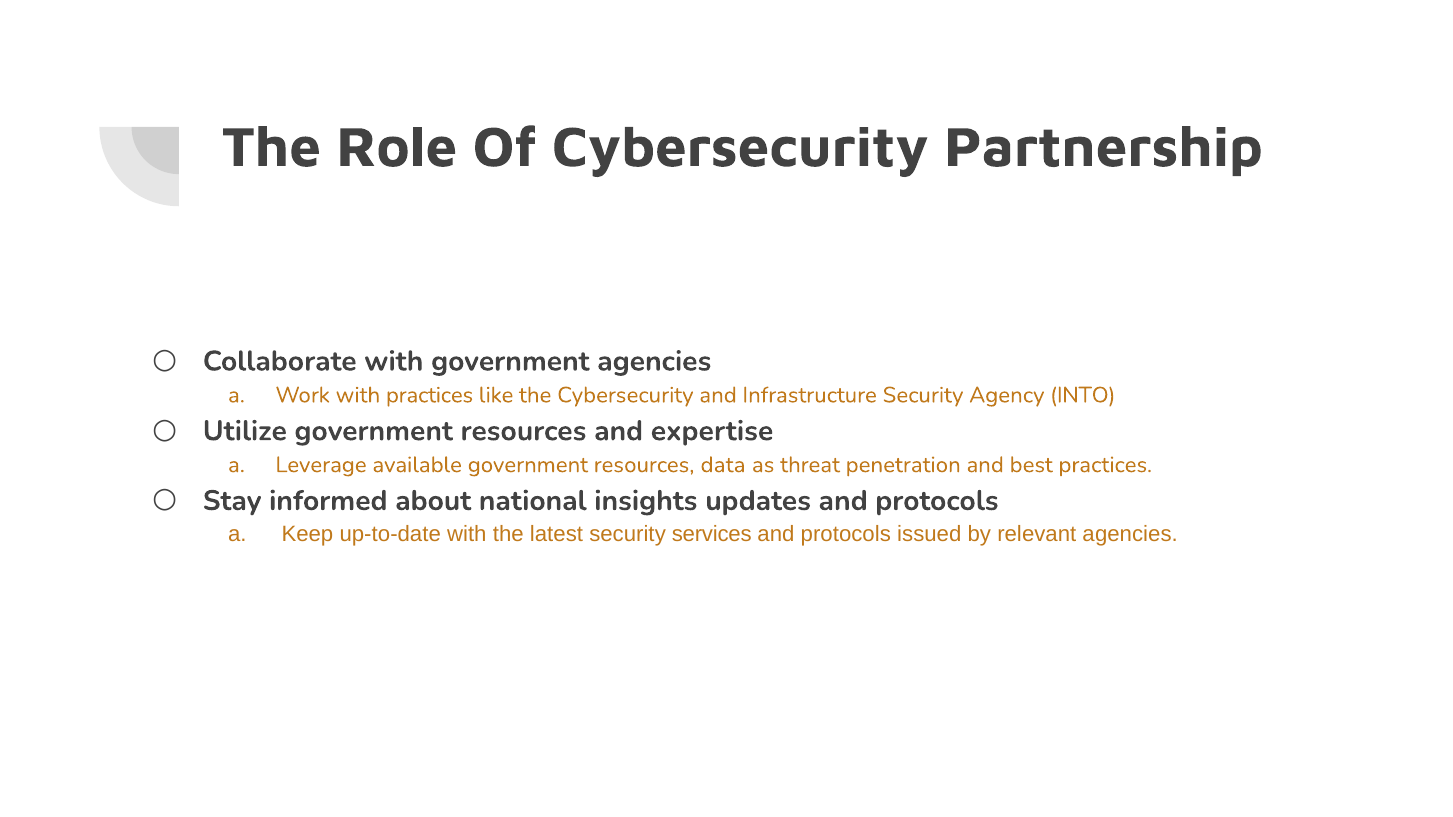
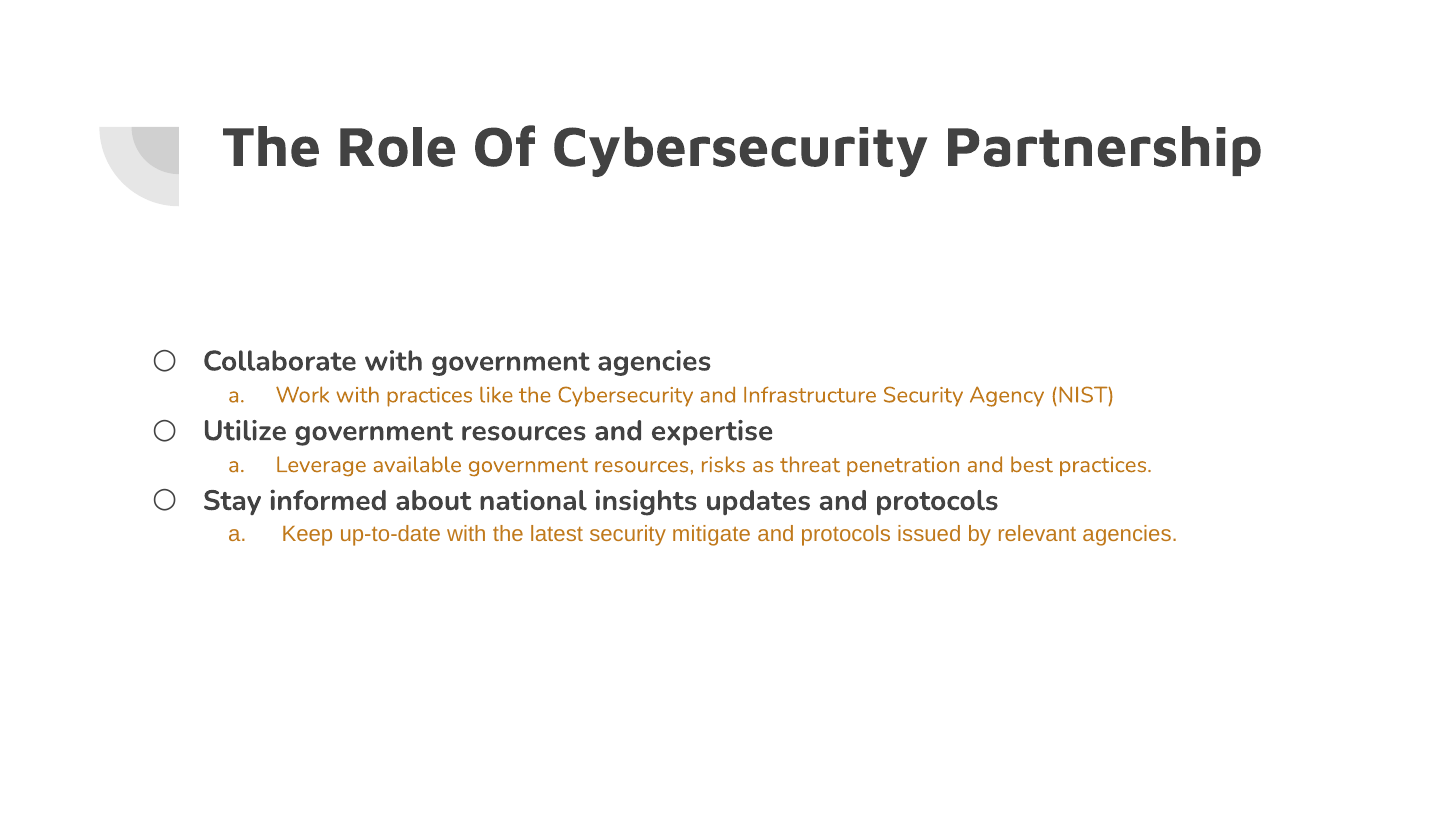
INTO: INTO -> NIST (1083, 395)
data: data -> risks (723, 465)
services: services -> mitigate (711, 535)
